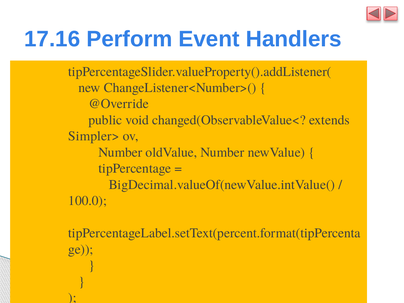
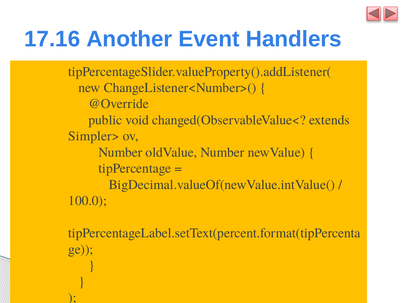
Perform: Perform -> Another (129, 39)
